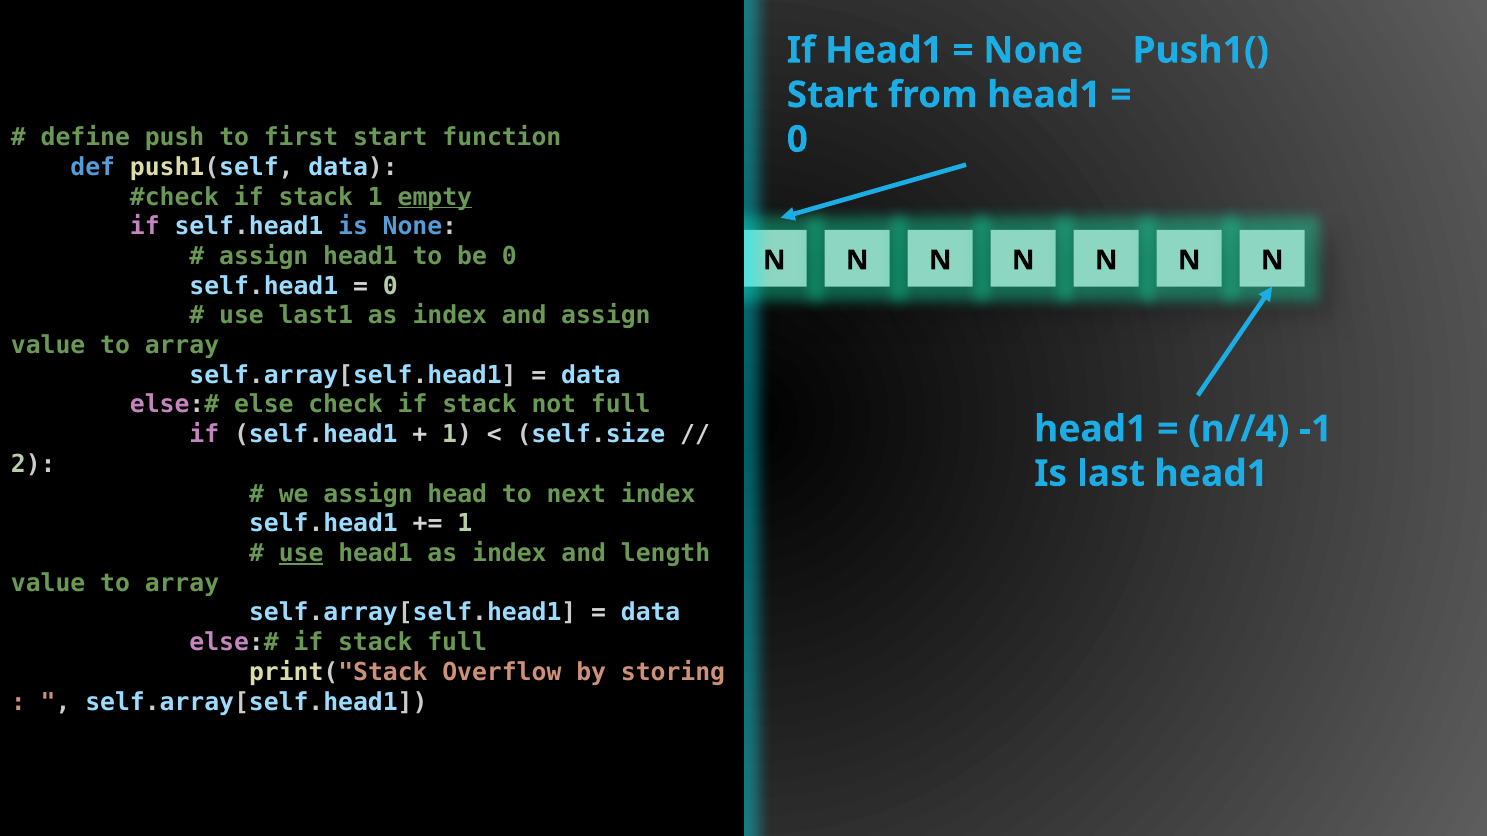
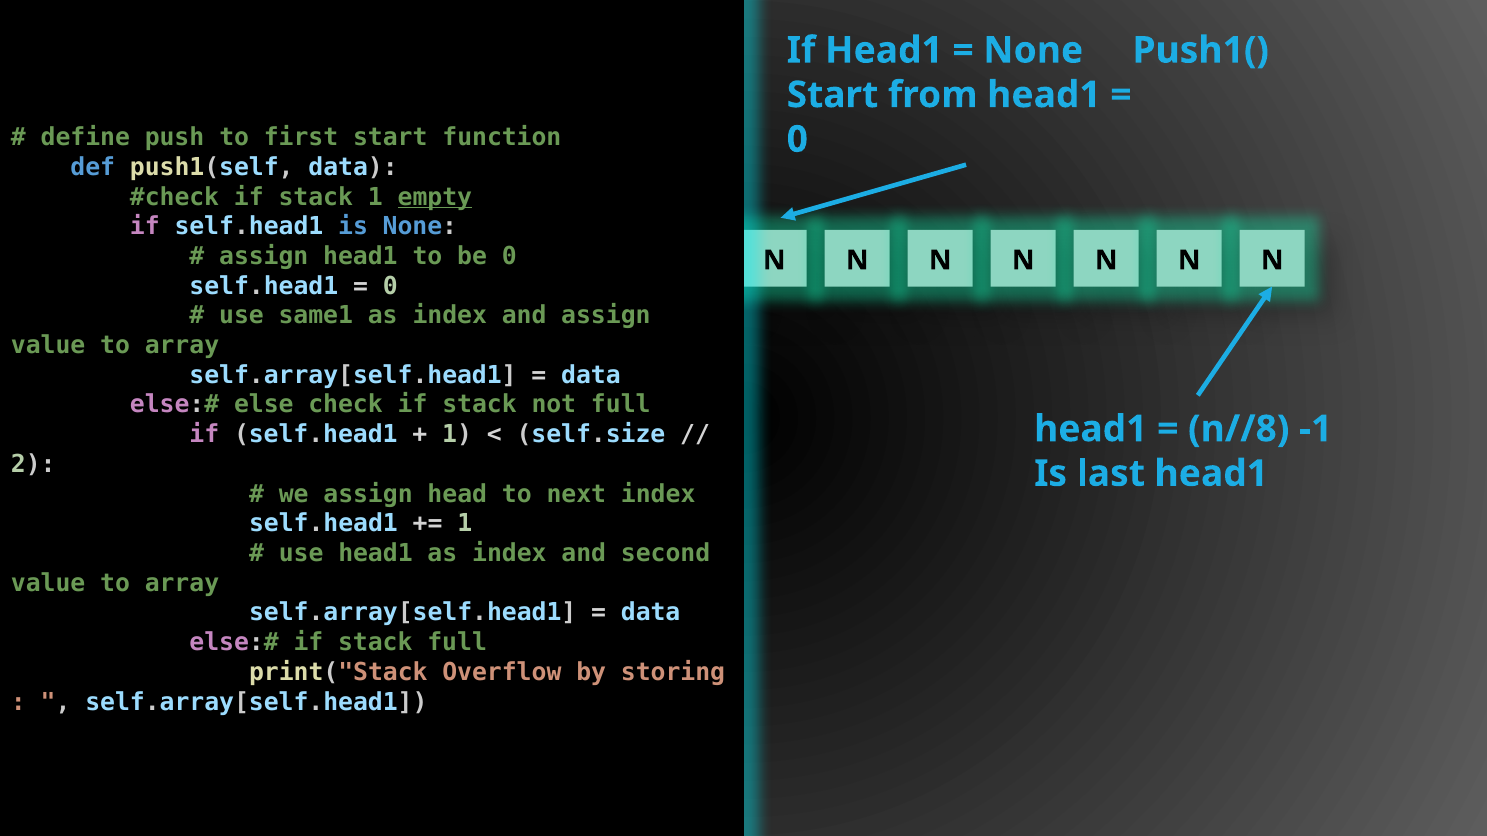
last1: last1 -> same1 (316, 316)
n//4: n//4 -> n//8 (1239, 429)
use underline: present -> none (301, 554)
length: length -> second (666, 554)
